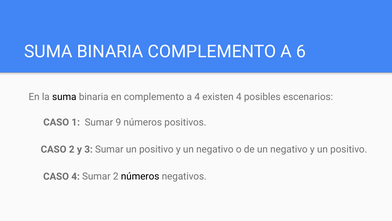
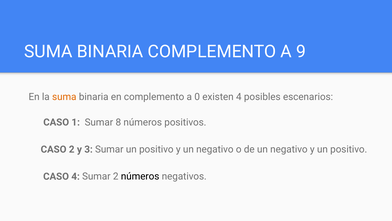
6: 6 -> 9 (301, 51)
suma colour: black -> orange (64, 97)
a 4: 4 -> 0 (197, 97)
9: 9 -> 8 (118, 122)
